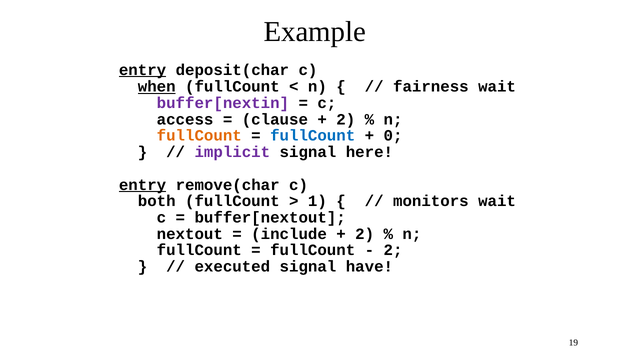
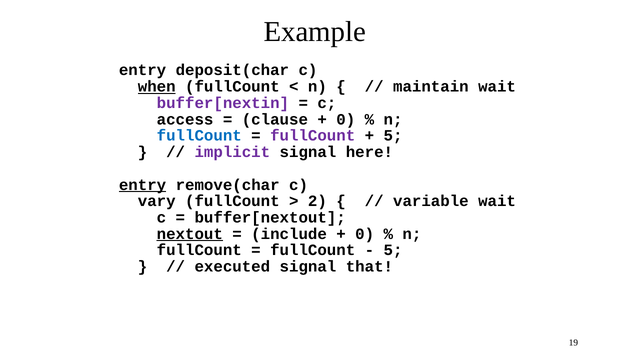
entry underline: present -> none (143, 70)
fairness: fairness -> maintain (431, 87)
2: 2 -> 0 (346, 120)
fullCount colour: orange -> blue (199, 136)
fullCount colour: blue -> purple (313, 136)
0: 0 -> 5 (393, 136)
both: both -> vary (157, 201)
1: 1 -> 2 (317, 201)
monitors: monitors -> variable (431, 201)
nextout underline: none -> present (190, 234)
2: 2 -> 0 (365, 234)
2: 2 -> 5 (393, 250)
have: have -> that (369, 267)
